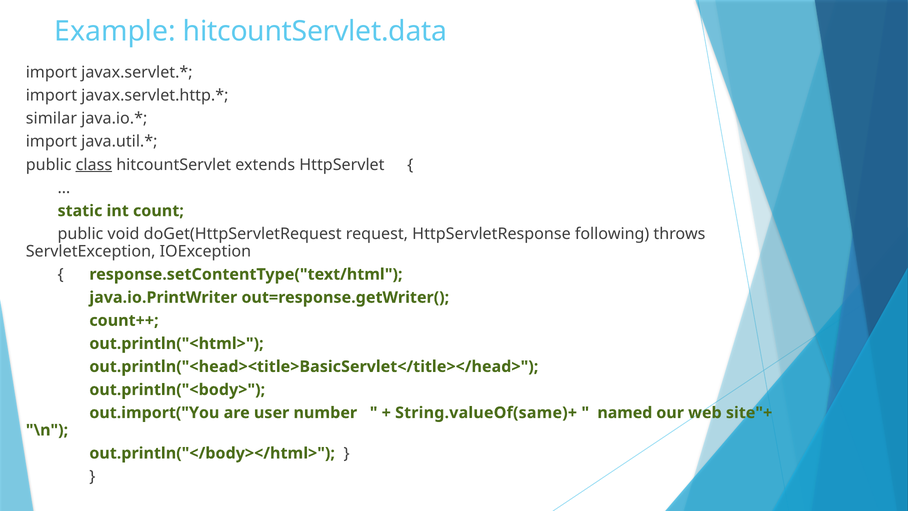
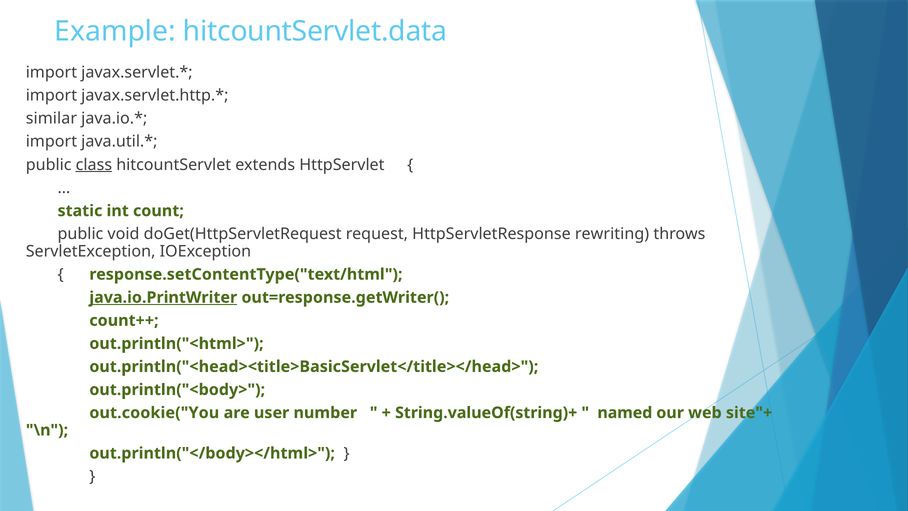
following: following -> rewriting (612, 234)
java.io.PrintWriter underline: none -> present (163, 297)
out.import("You: out.import("You -> out.cookie("You (154, 413)
String.valueOf(same)+: String.valueOf(same)+ -> String.valueOf(string)+ (486, 413)
